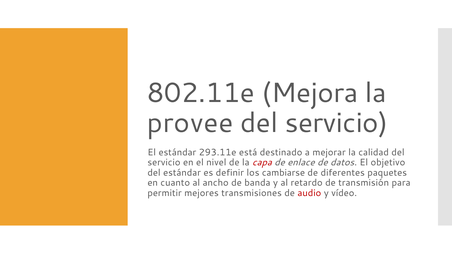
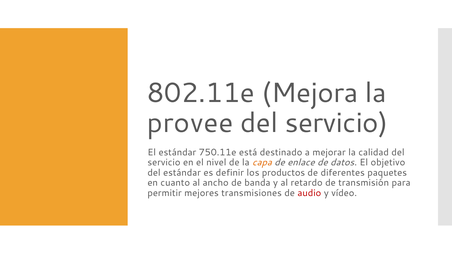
293.11e: 293.11e -> 750.11e (218, 152)
capa colour: red -> orange (262, 163)
cambiarse: cambiarse -> productos (283, 173)
